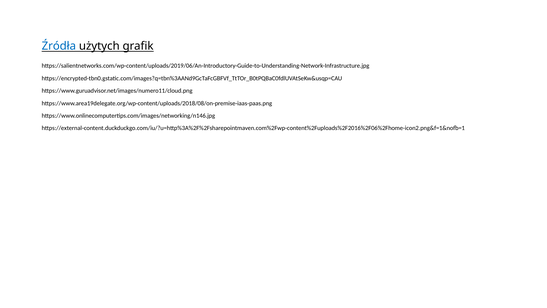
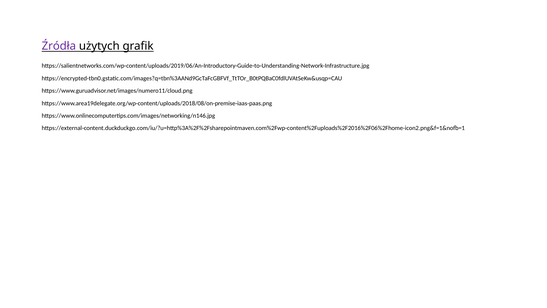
Źródła colour: blue -> purple (59, 46)
